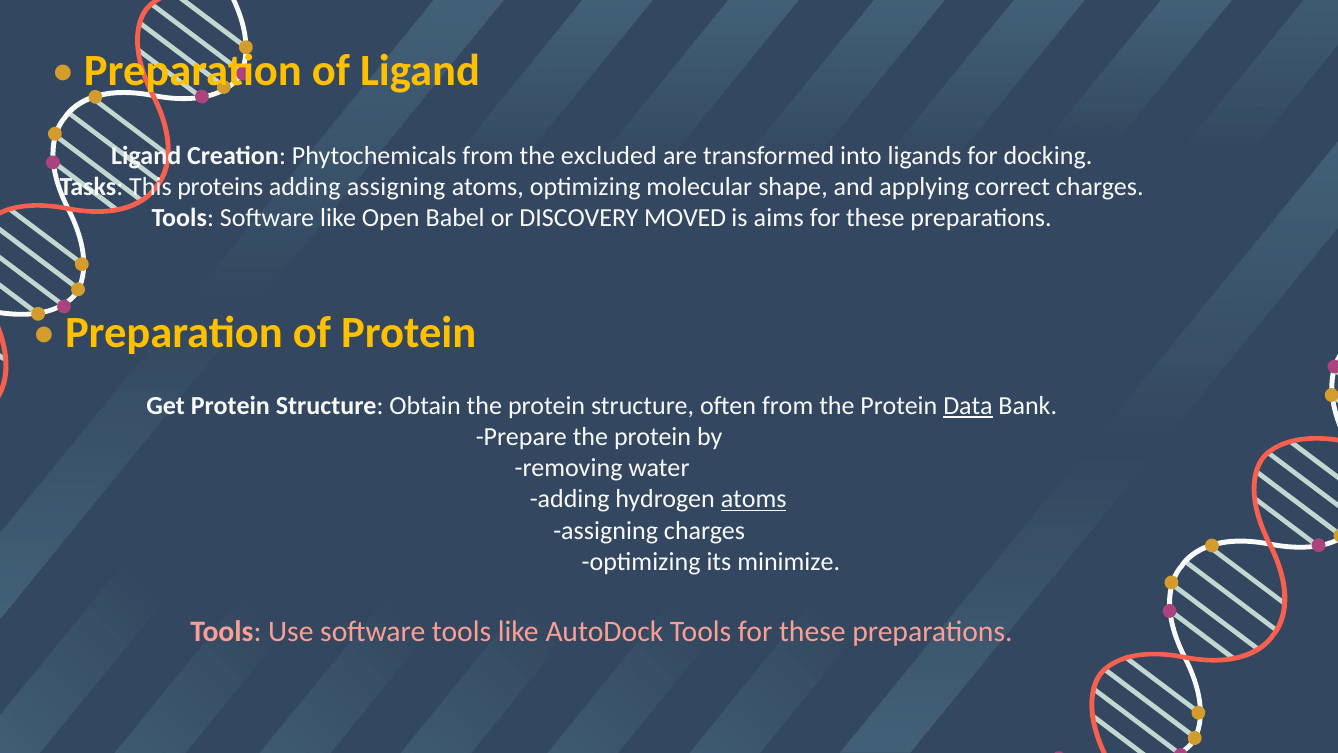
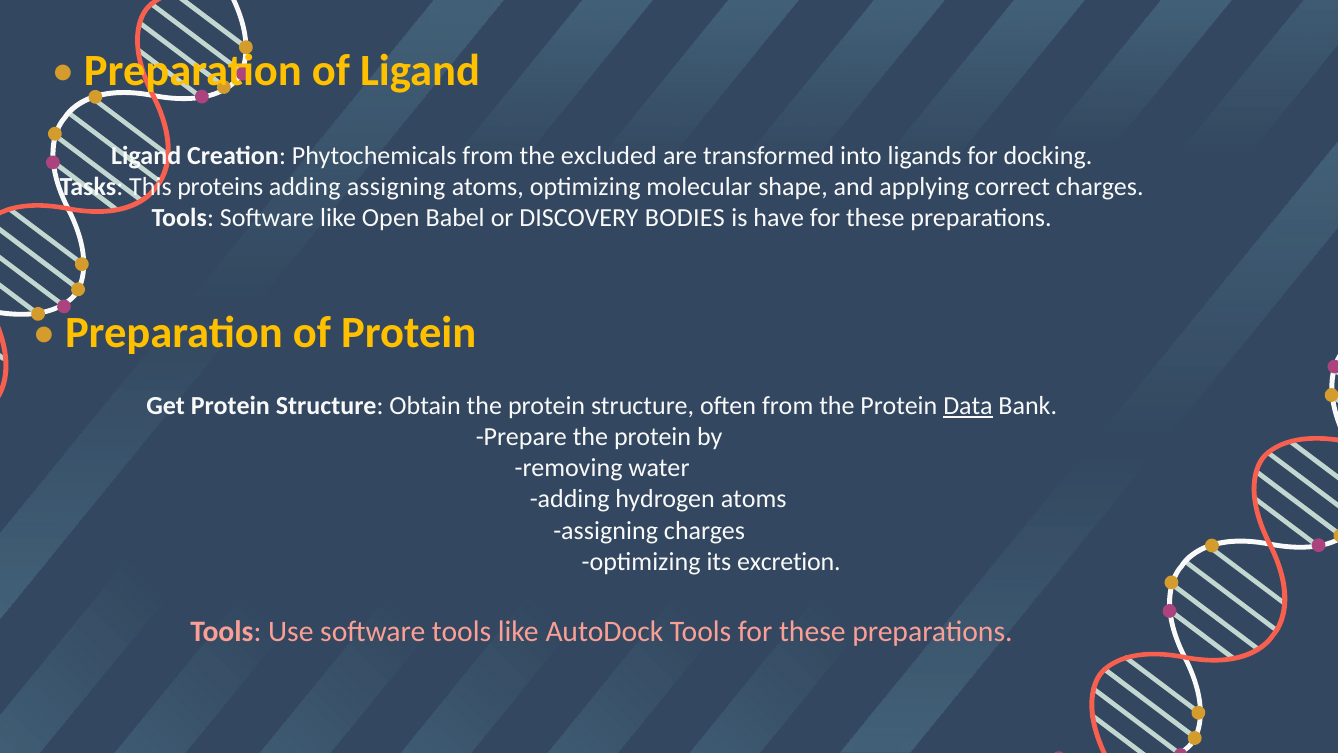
MOVED: MOVED -> BODIES (685, 218)
aims: aims -> have (779, 218)
atoms underline: present -> none (754, 499)
minimize: minimize -> excretion (789, 562)
